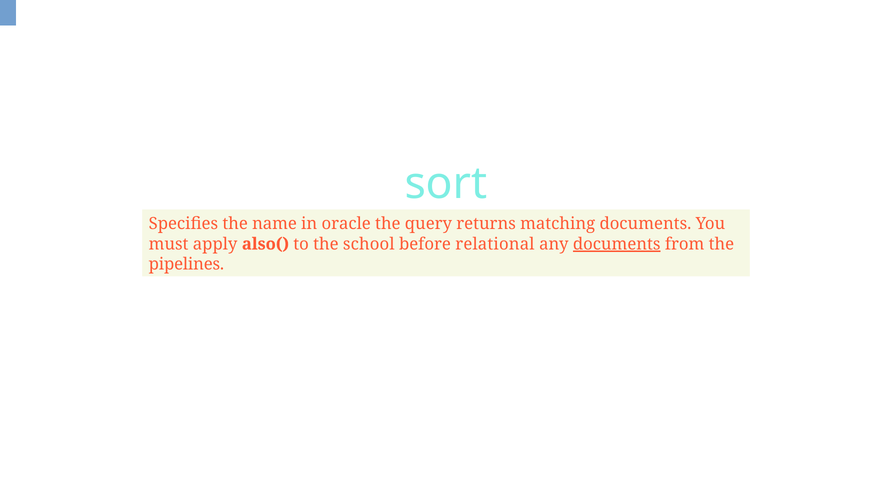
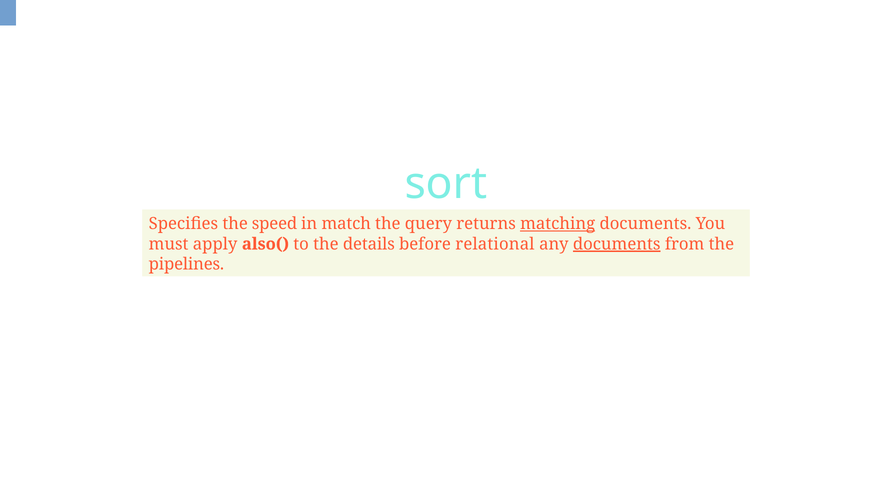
name: name -> speed (275, 224)
oracle: oracle -> match (346, 224)
matching underline: none -> present (558, 224)
school: school -> details (369, 244)
